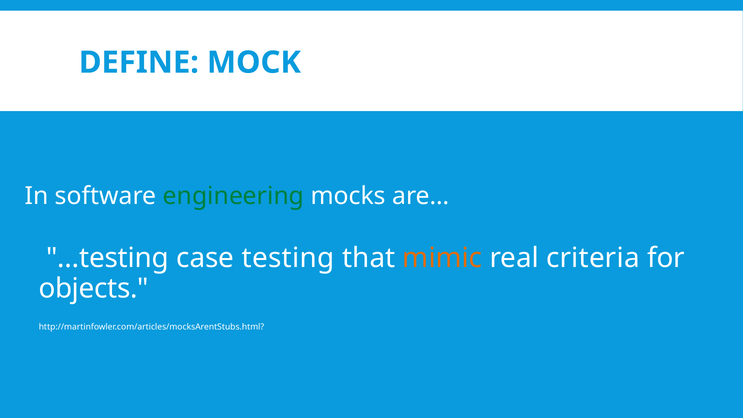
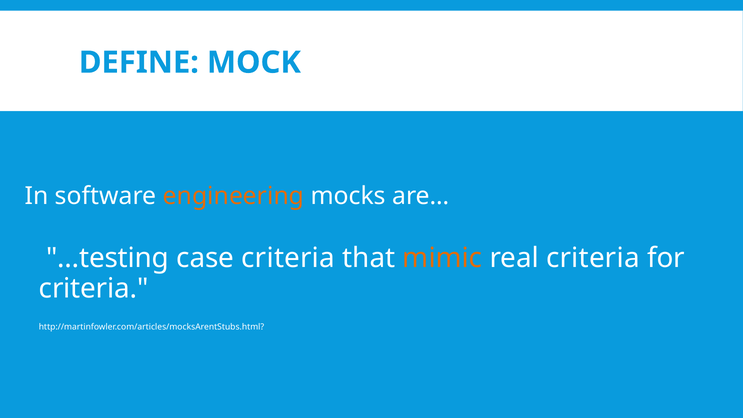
engineering colour: green -> orange (233, 196)
case testing: testing -> criteria (288, 258)
objects: objects -> criteria (94, 288)
